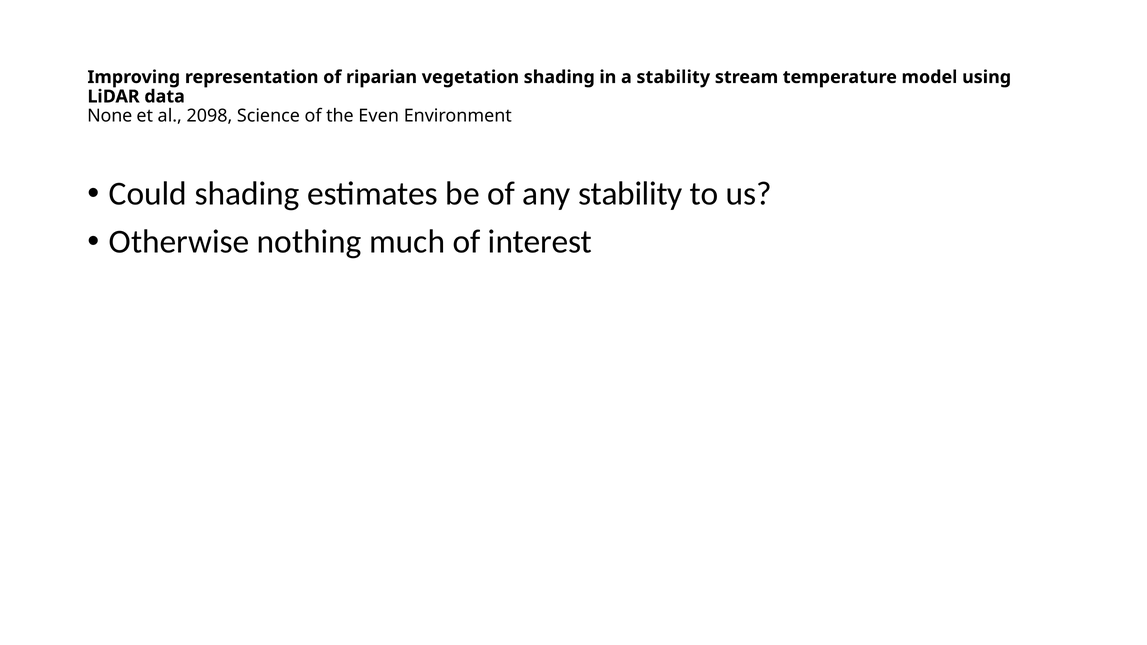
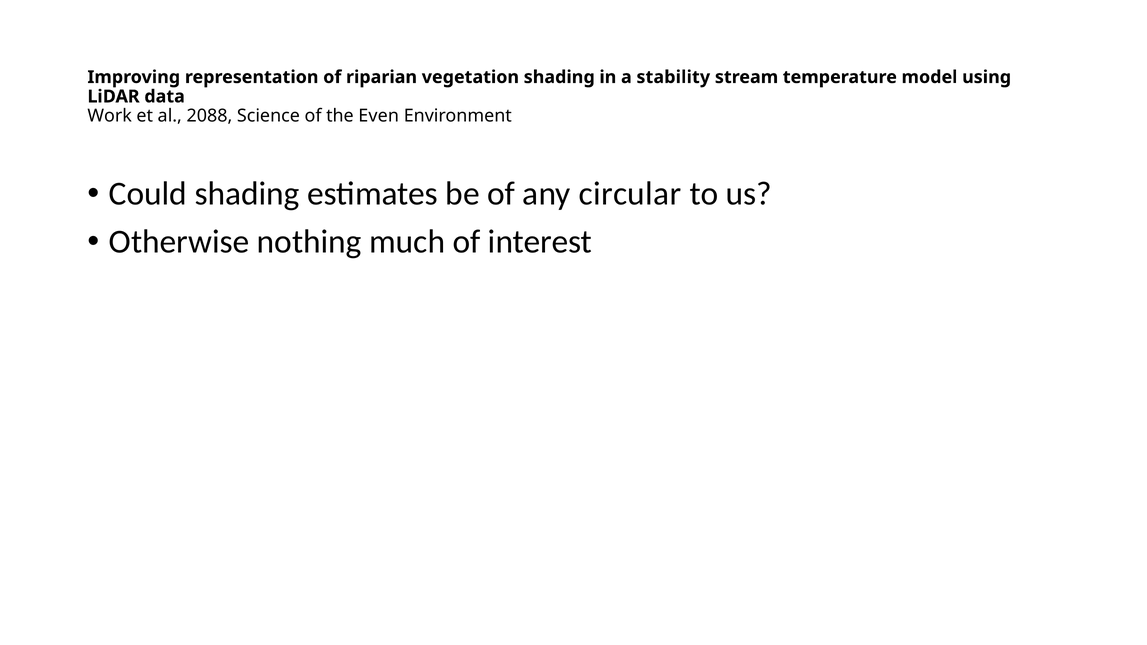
None: None -> Work (110, 116)
2098: 2098 -> 2088 (209, 116)
any stability: stability -> circular (630, 194)
